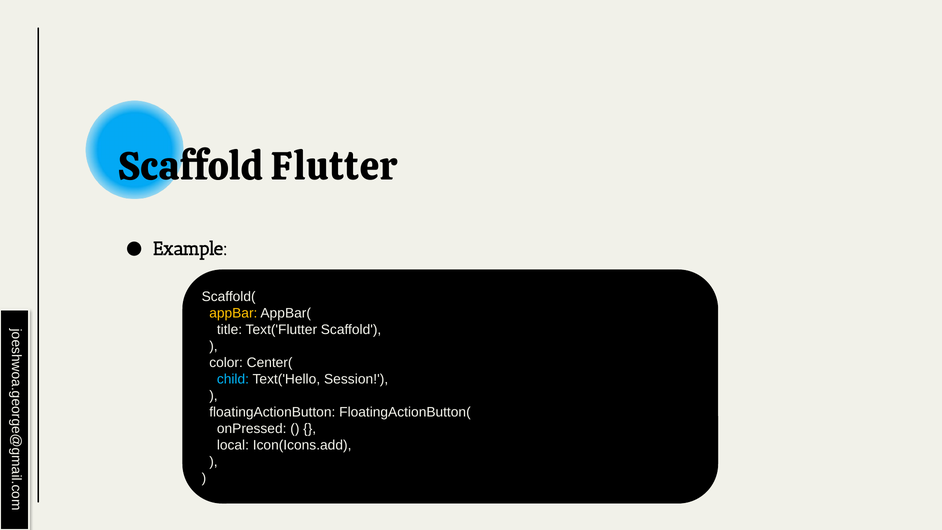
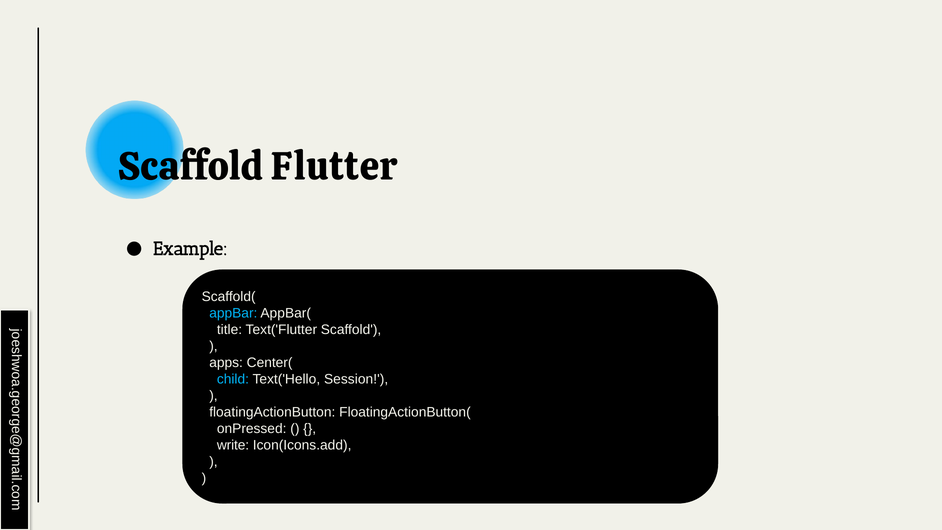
appBar colour: yellow -> light blue (233, 313)
color: color -> apps (226, 363)
local: local -> write (233, 445)
